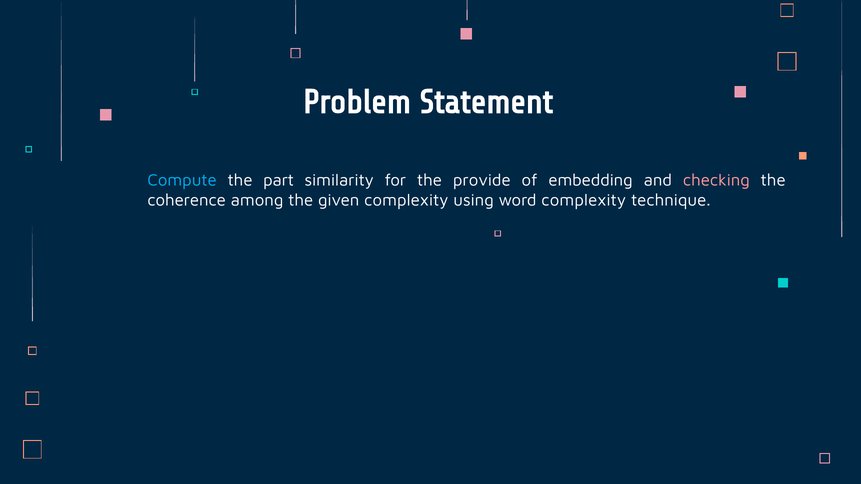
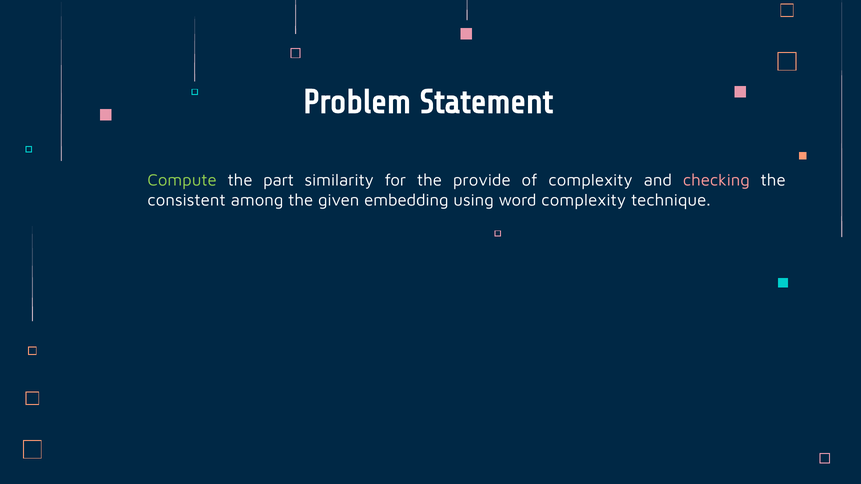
Compute colour: light blue -> light green (182, 180)
of embedding: embedding -> complexity (590, 180)
coherence: coherence -> consistent (187, 200)
given complexity: complexity -> embedding (406, 200)
